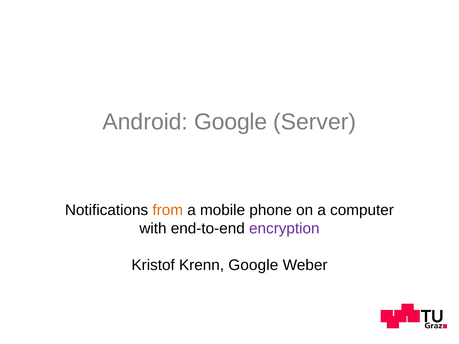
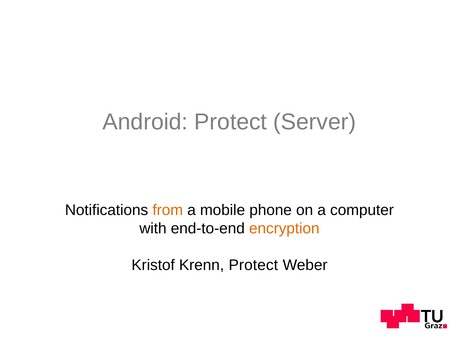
Android Google: Google -> Protect (231, 122)
encryption colour: purple -> orange (284, 229)
Krenn Google: Google -> Protect (253, 265)
